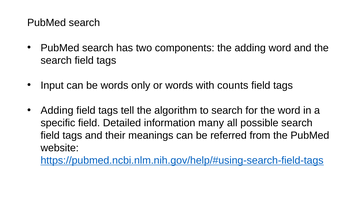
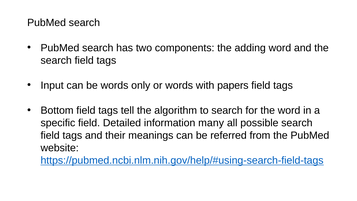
counts: counts -> papers (233, 85)
Adding: Adding -> Bottom (57, 110)
